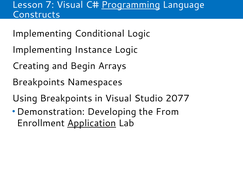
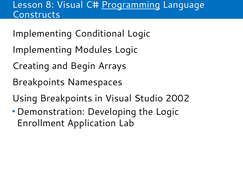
7: 7 -> 8 (50, 5)
Instance: Instance -> Modules (93, 50)
2077: 2077 -> 2002 (177, 98)
the From: From -> Logic (167, 111)
Application underline: present -> none (92, 123)
